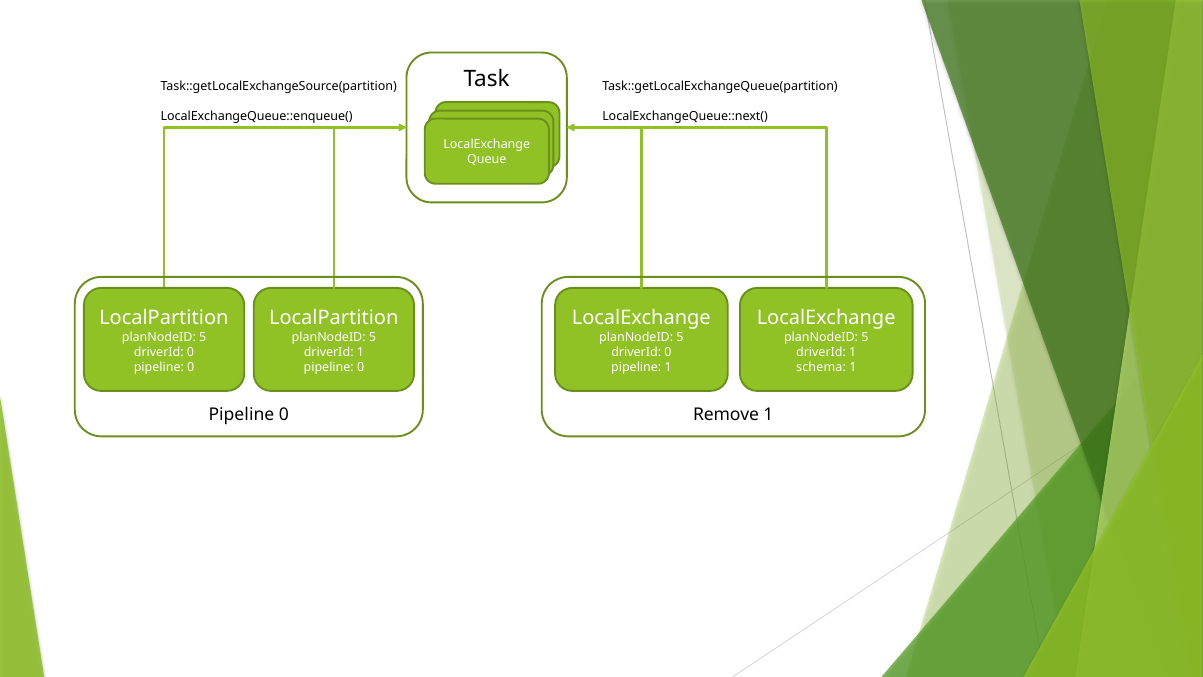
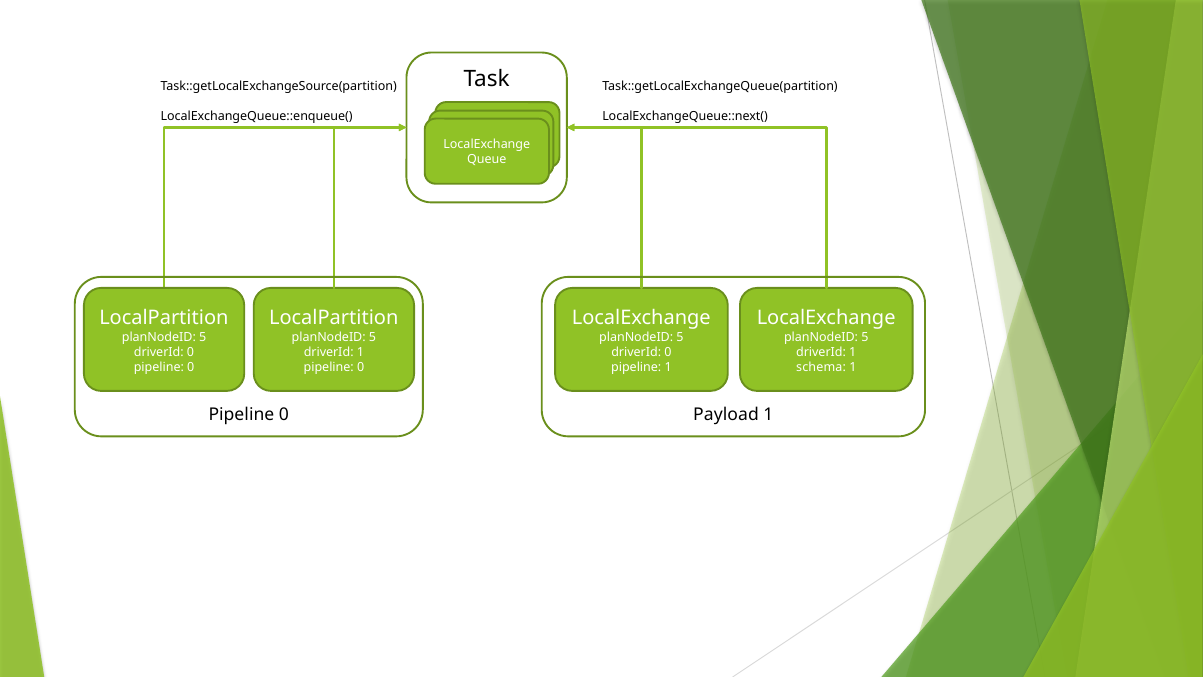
Remove: Remove -> Payload (726, 415)
